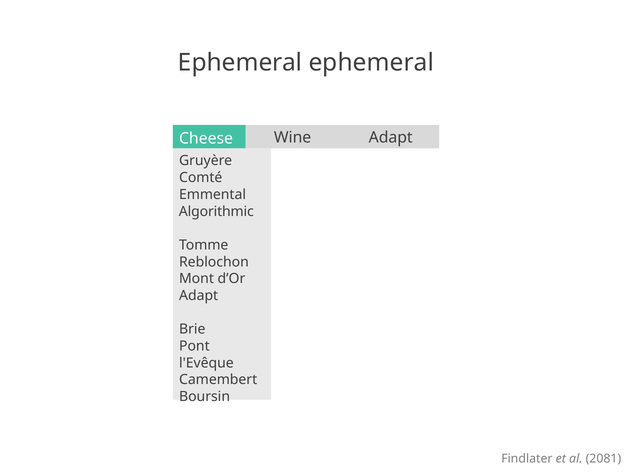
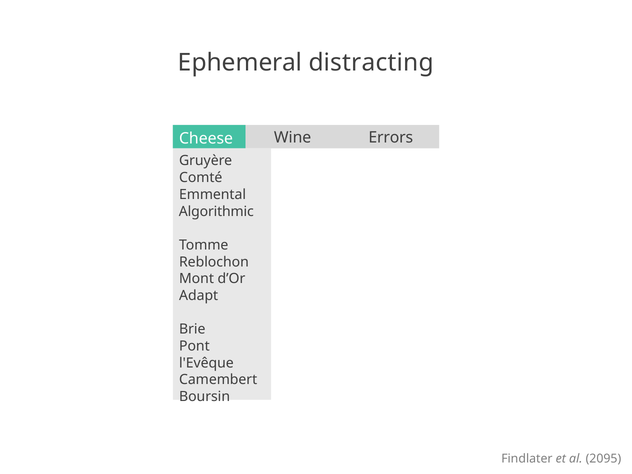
Ephemeral ephemeral: ephemeral -> distracting (371, 62)
Wine Adapt: Adapt -> Errors (391, 138)
2081: 2081 -> 2095 (603, 459)
